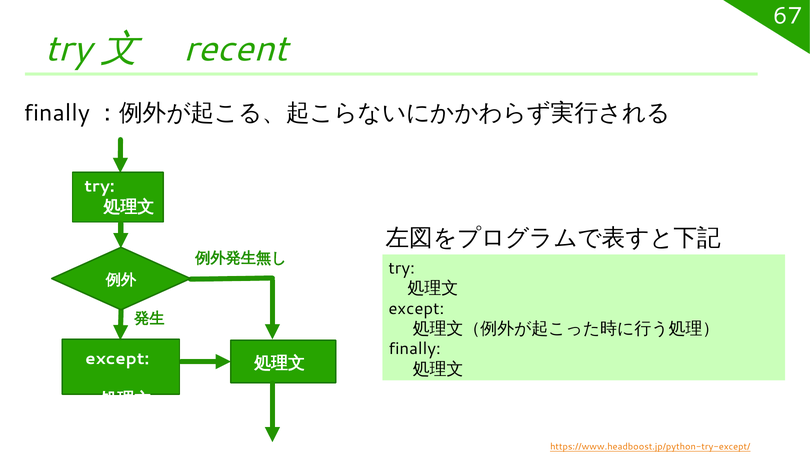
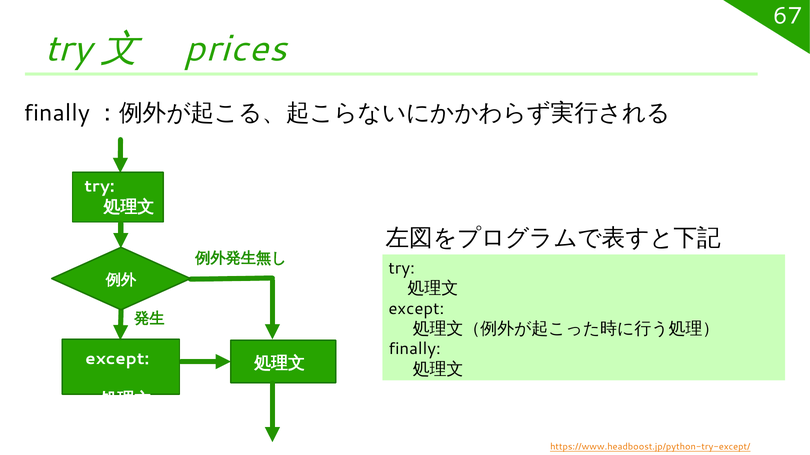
recent: recent -> prices (236, 49)
